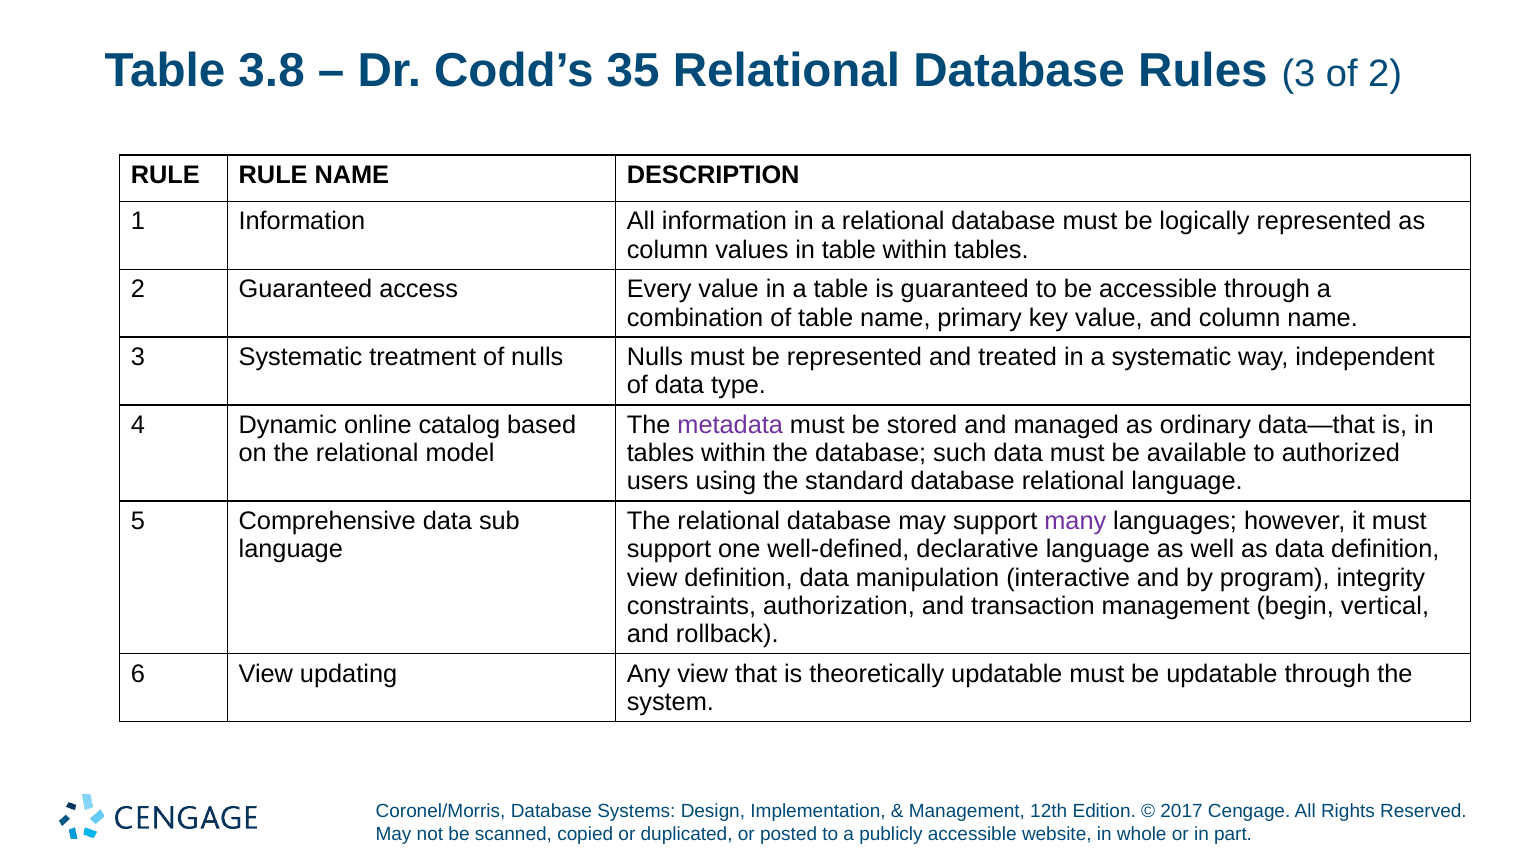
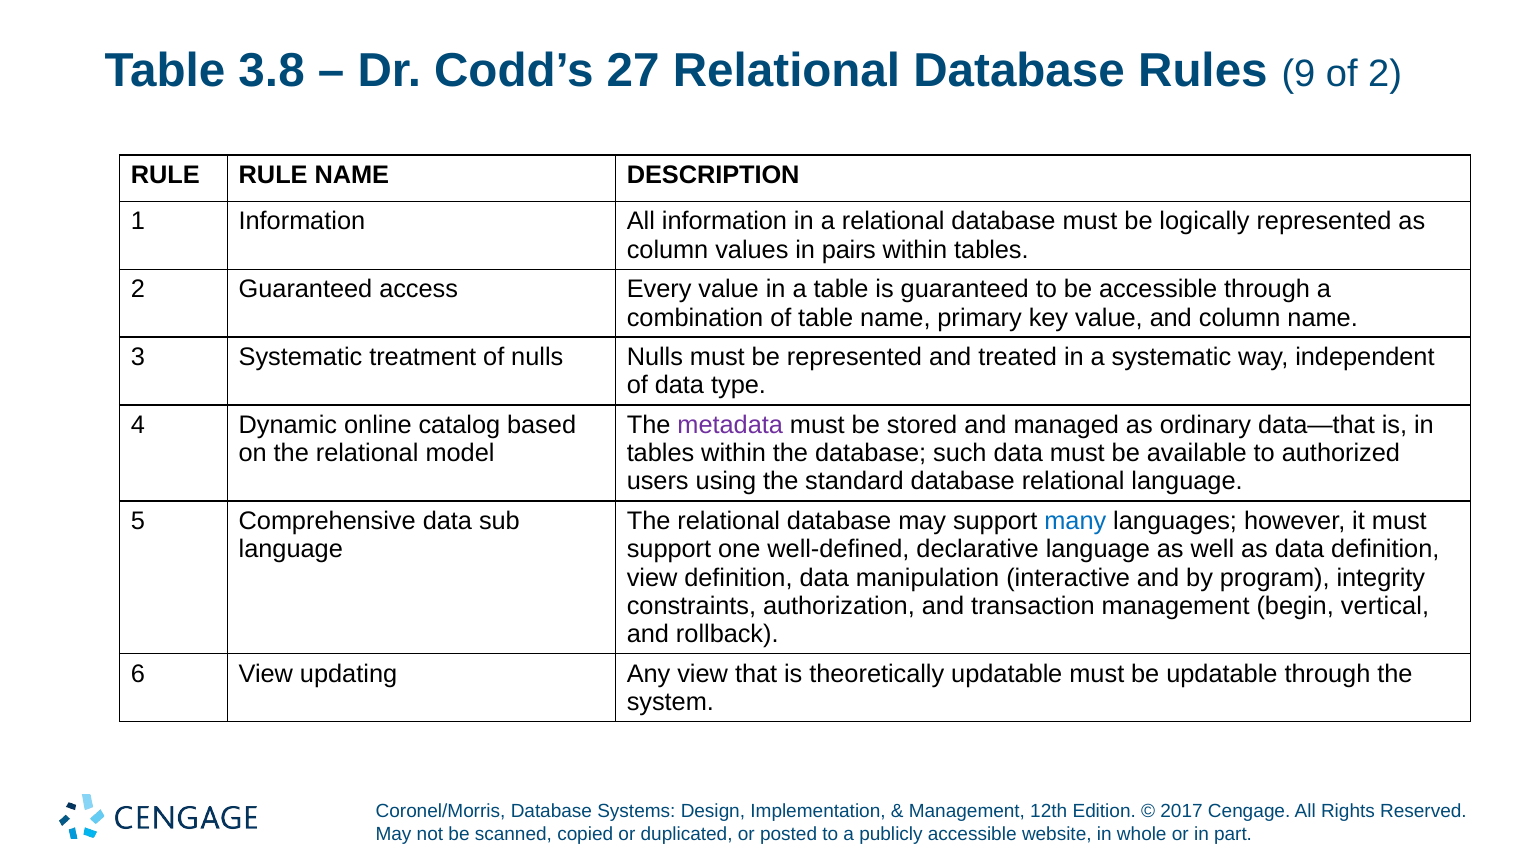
35: 35 -> 27 (633, 71)
Rules 3: 3 -> 9 (1298, 74)
in table: table -> pairs (849, 250)
many colour: purple -> blue (1075, 521)
